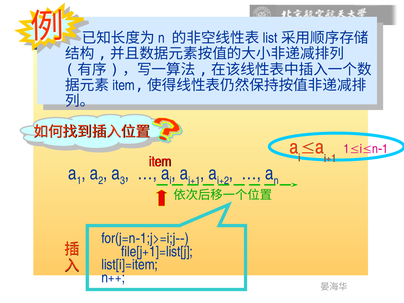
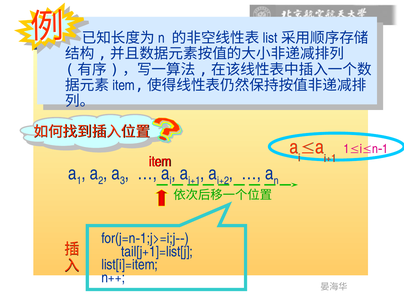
file[j+1]=list[j: file[j+1]=list[j -> tail[j+1]=list[j (157, 252)
